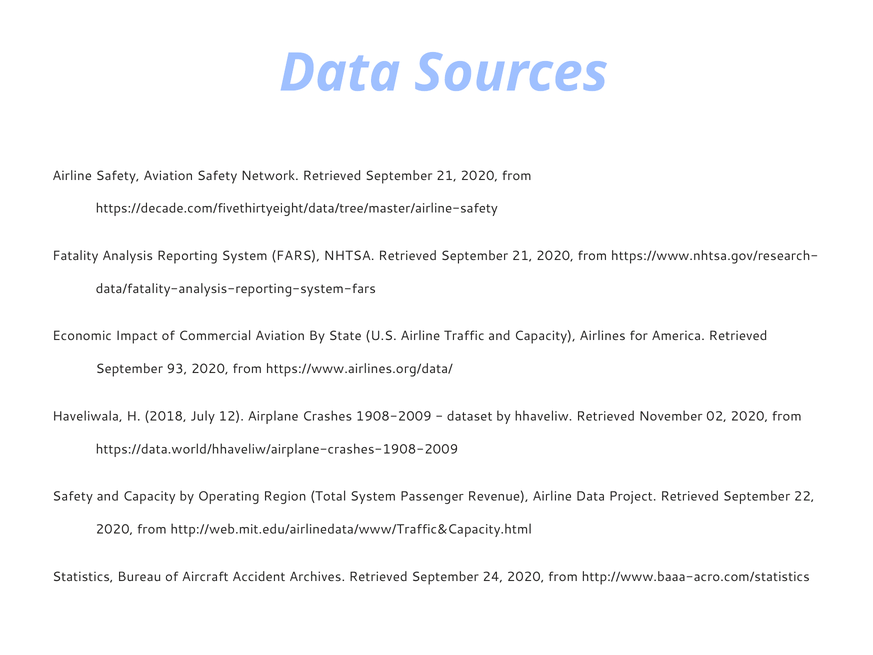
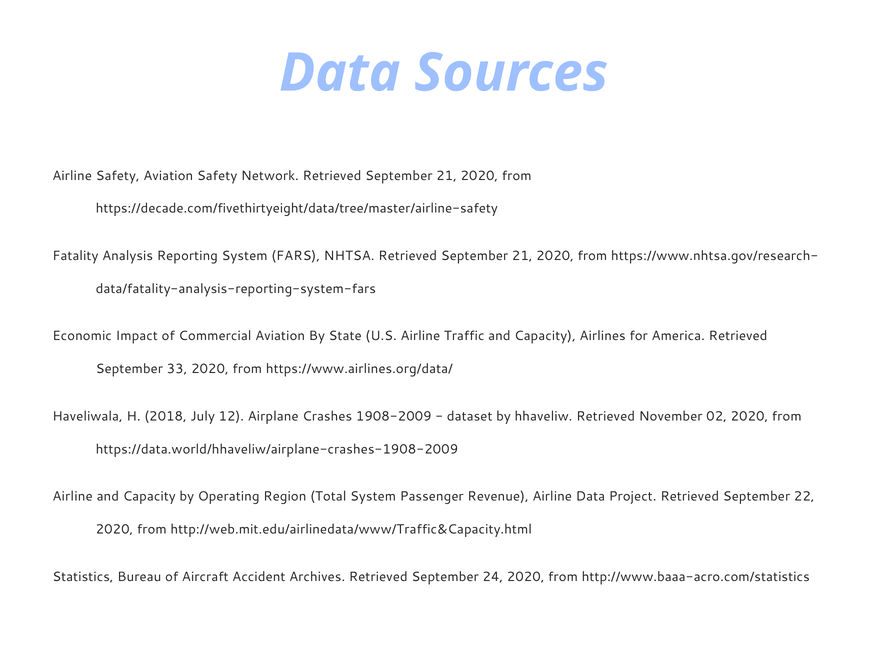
93: 93 -> 33 (177, 369)
Safety: Safety -> Airline (73, 496)
